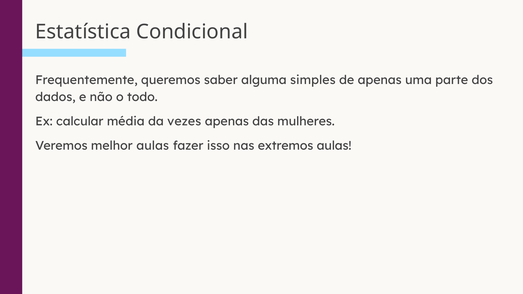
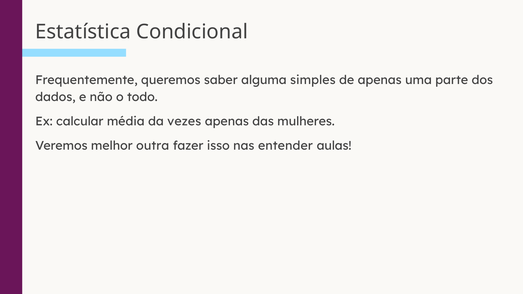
melhor aulas: aulas -> outra (153, 146)
extremos: extremos -> entender (285, 146)
